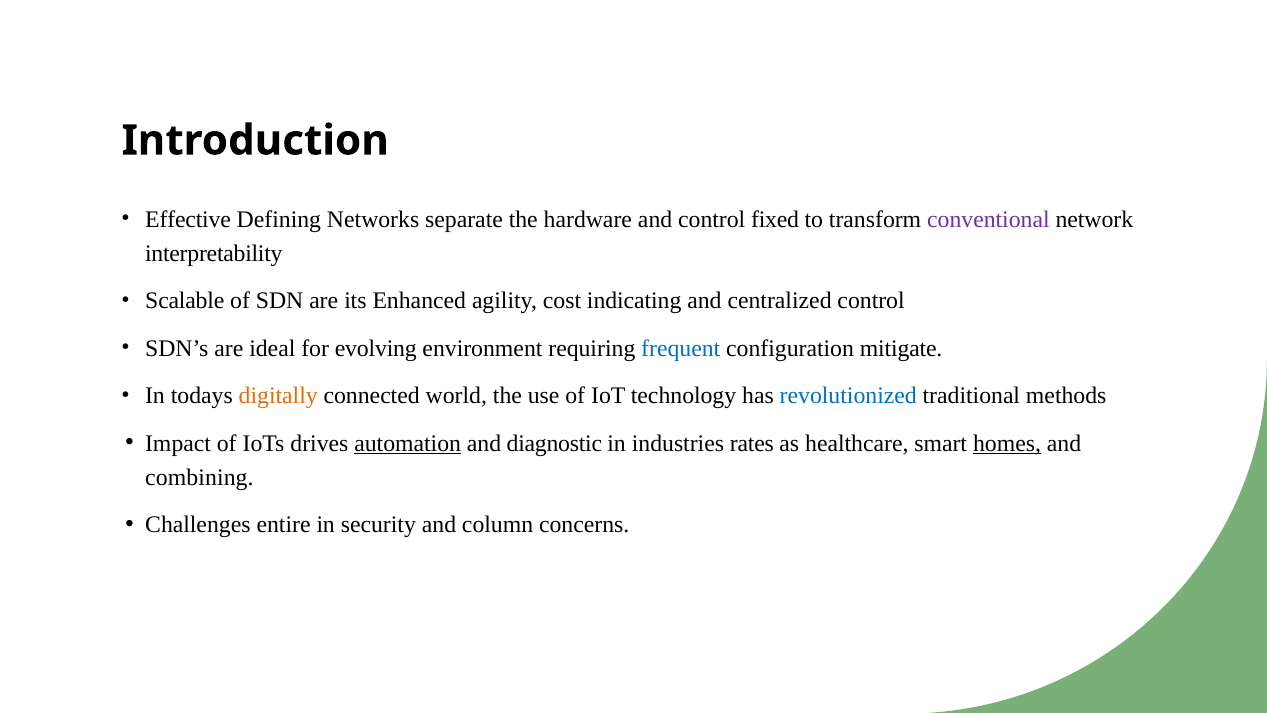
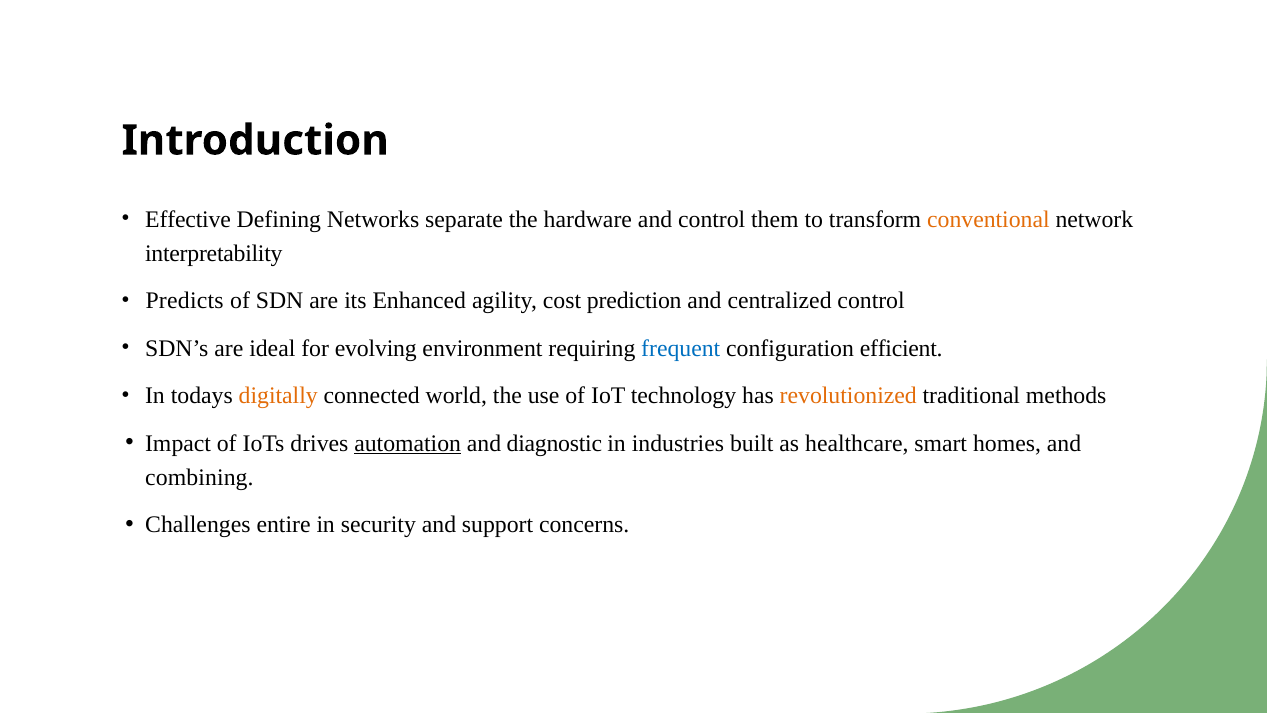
fixed: fixed -> them (775, 219)
conventional colour: purple -> orange (988, 219)
Scalable: Scalable -> Predicts (185, 301)
indicating: indicating -> prediction (634, 301)
mitigate: mitigate -> efficient (901, 348)
revolutionized colour: blue -> orange (848, 396)
rates: rates -> built (752, 443)
homes underline: present -> none (1007, 443)
column: column -> support (498, 525)
